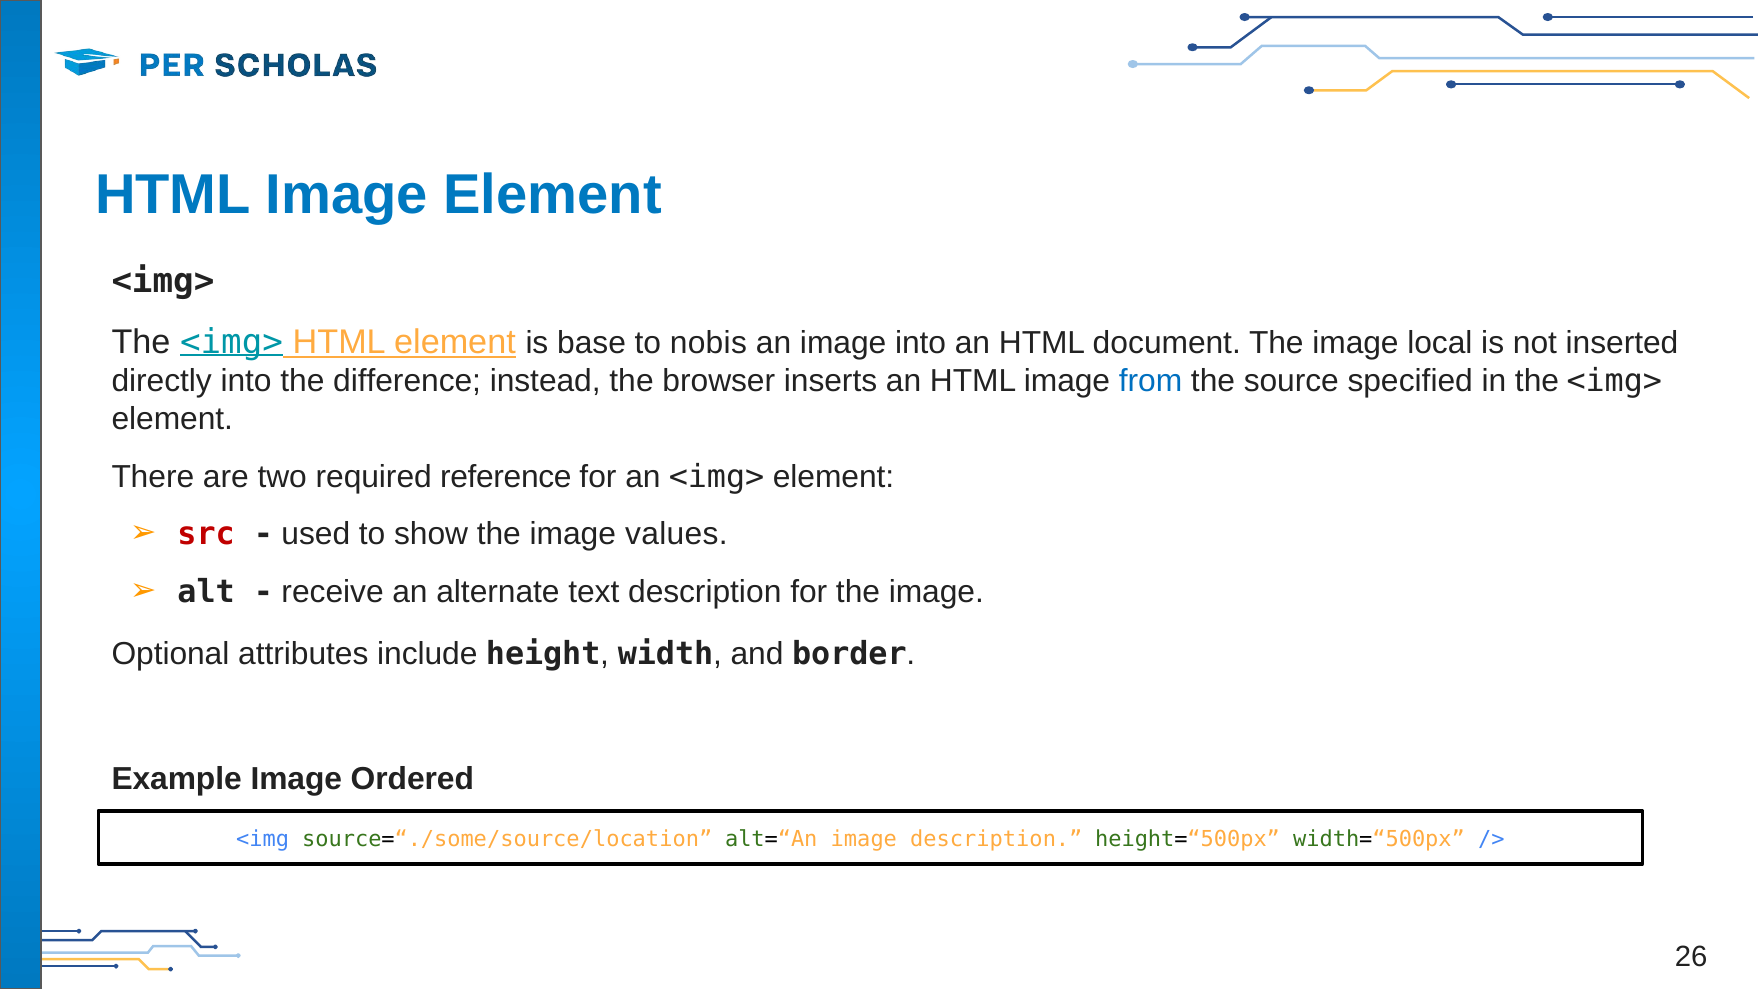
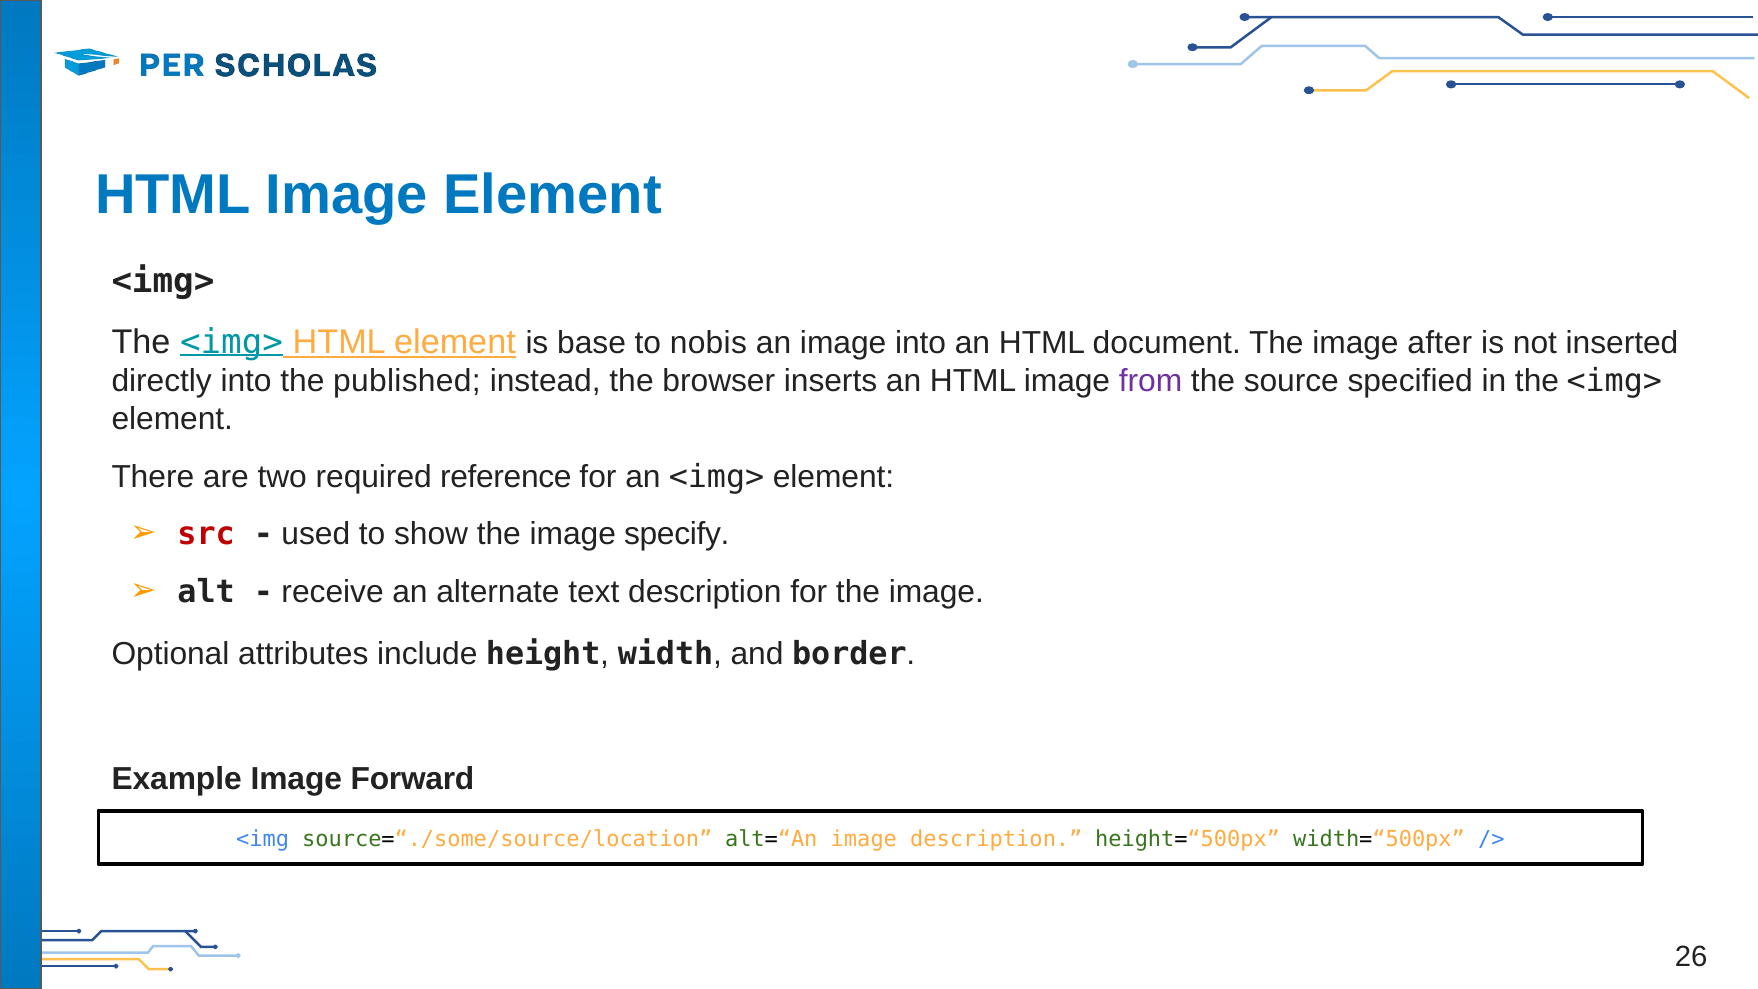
local: local -> after (1440, 343)
difference: difference -> published (407, 381)
from colour: blue -> purple (1151, 381)
values: values -> specify (677, 534)
Ordered: Ordered -> Forward (412, 779)
